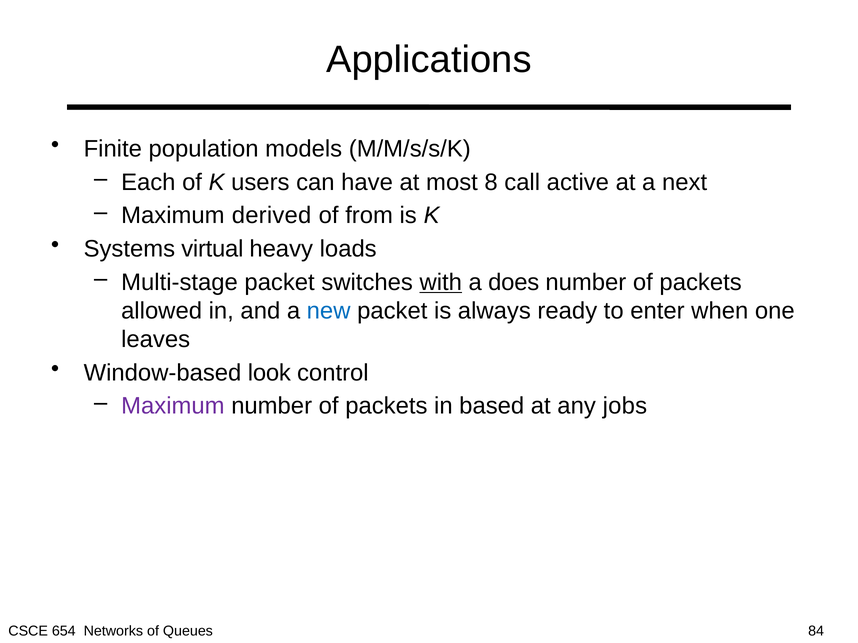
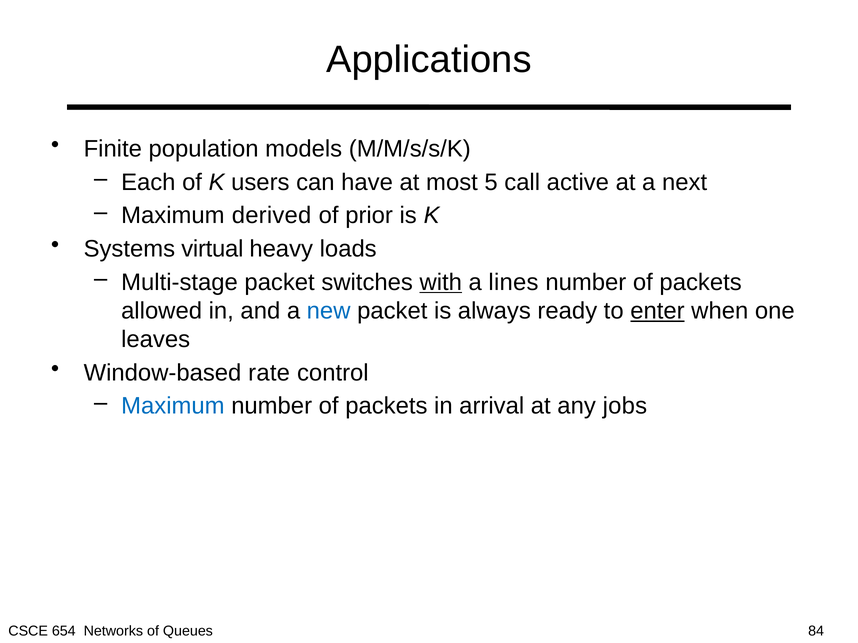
8: 8 -> 5 (491, 182)
from: from -> prior (369, 216)
does: does -> lines (513, 282)
enter underline: none -> present (657, 311)
look: look -> rate (269, 373)
Maximum colour: purple -> blue (173, 406)
based: based -> arrival (492, 406)
